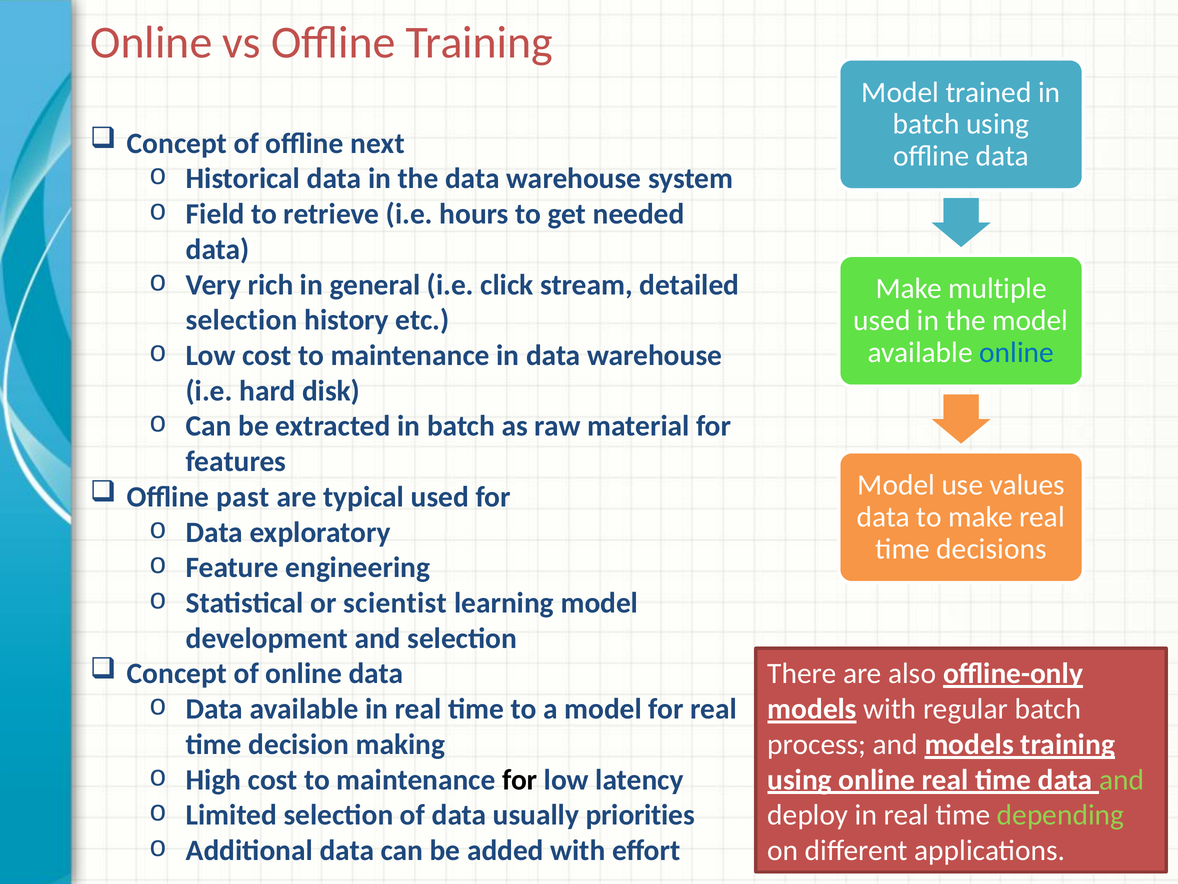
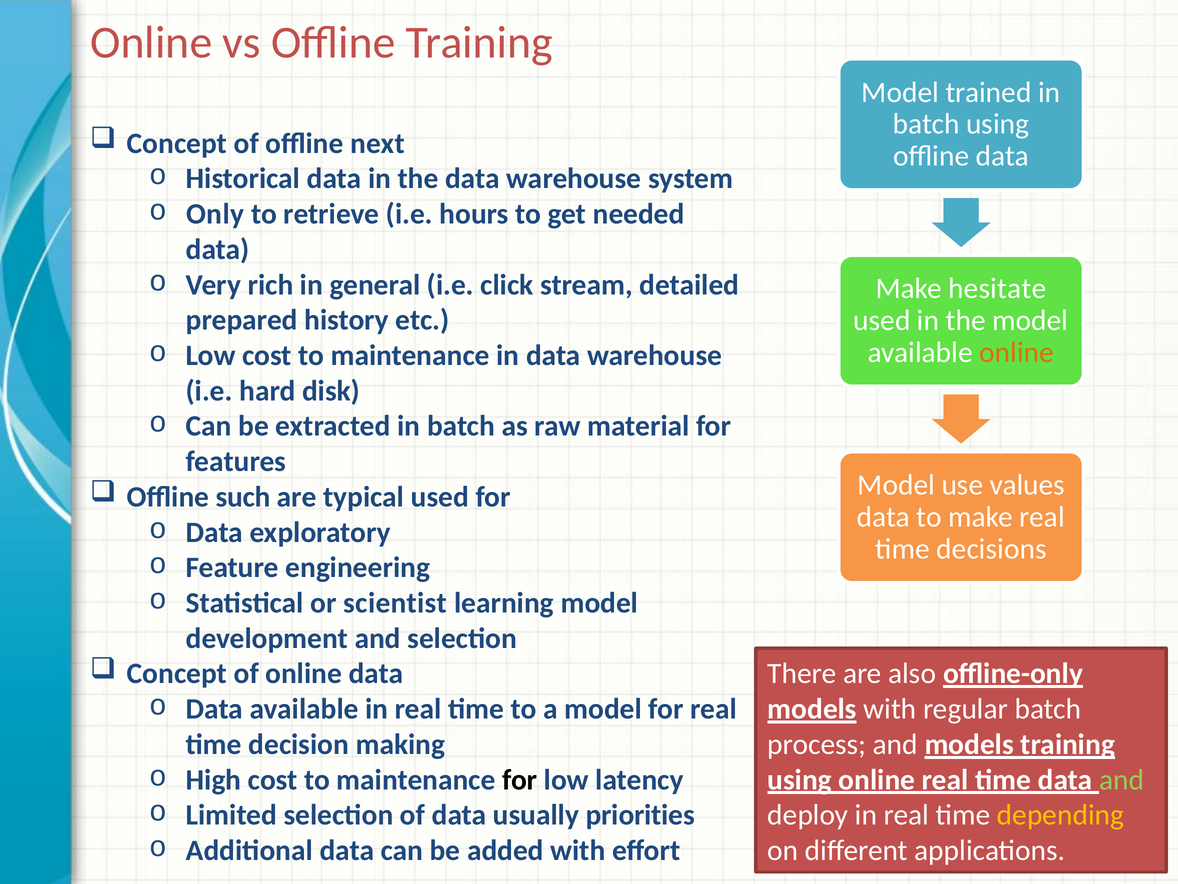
Field: Field -> Only (215, 214)
multiple: multiple -> hesitate (997, 289)
selection: selection -> prepared (242, 320)
online colour: blue -> orange (1017, 352)
past: past -> such (243, 497)
depending colour: light green -> yellow (1061, 815)
